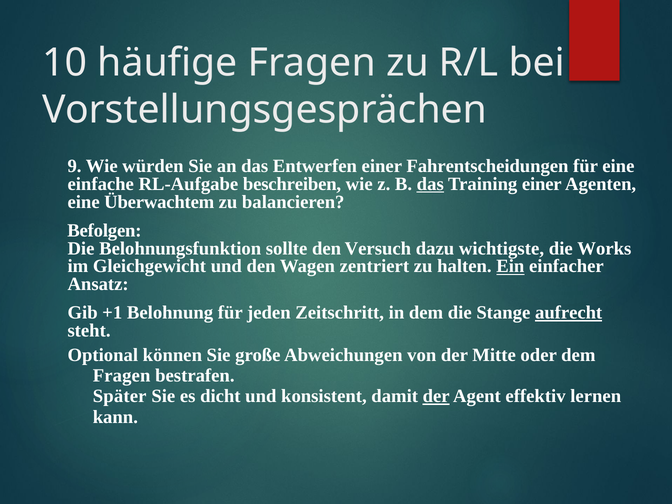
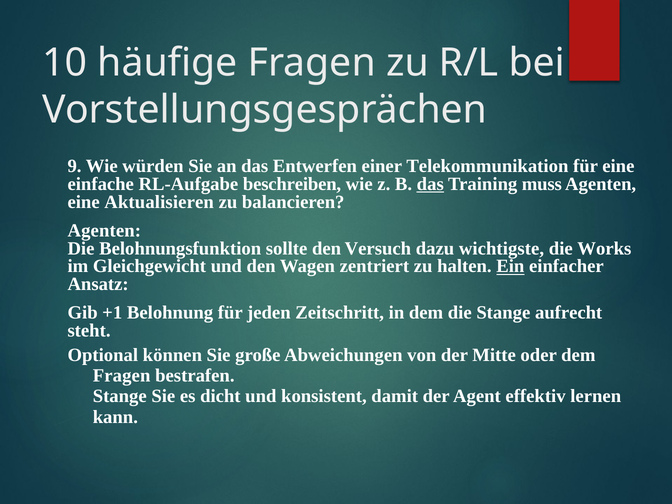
Fahrentscheidungen: Fahrentscheidungen -> Telekommunikation (487, 166)
Training einer: einer -> muss (542, 184)
Überwachtem: Überwachtem -> Aktualisieren (159, 202)
Befolgen: Befolgen -> Agenten (104, 230)
aufrecht underline: present -> none (569, 313)
Später: Später -> Stange (120, 396)
der underline: present -> none (436, 396)
